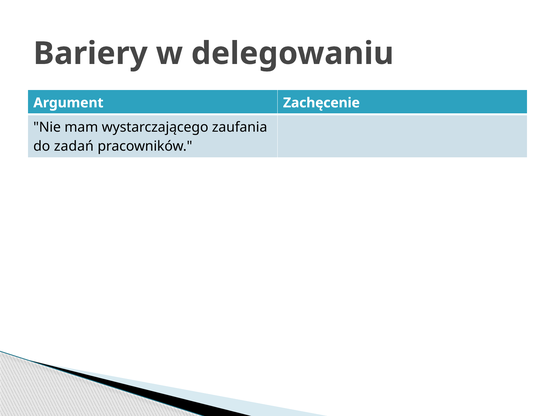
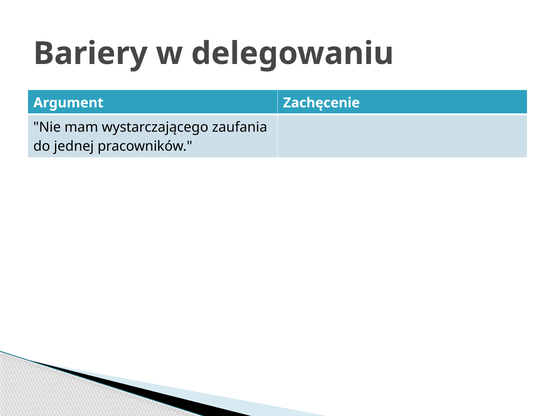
zadań: zadań -> jednej (74, 146)
